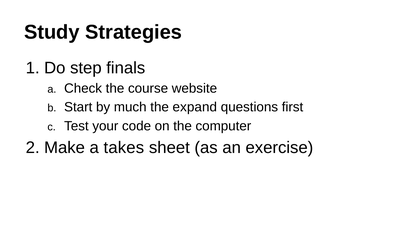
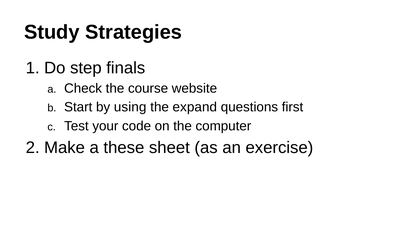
much: much -> using (130, 107)
takes: takes -> these (124, 147)
